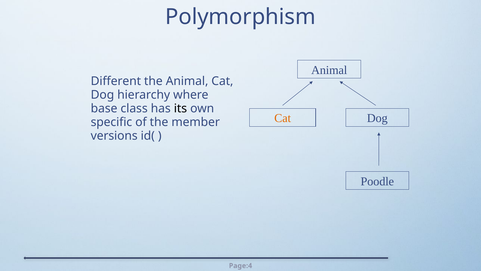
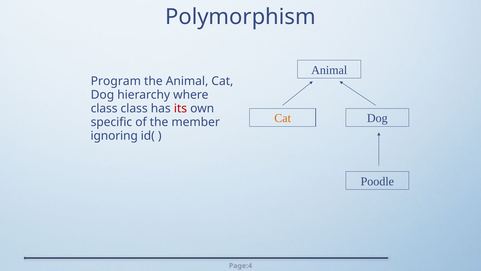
Different: Different -> Program (116, 81)
base: base -> class (104, 108)
its colour: black -> red (180, 108)
versions: versions -> ignoring (114, 136)
